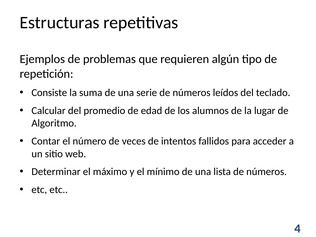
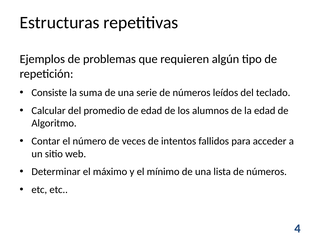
la lugar: lugar -> edad (265, 111)
